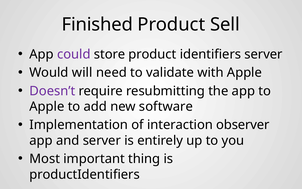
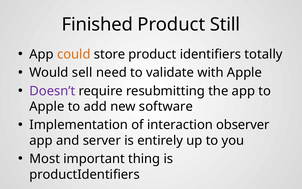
Sell: Sell -> Still (225, 25)
could colour: purple -> orange (74, 54)
identifiers server: server -> totally (264, 54)
will: will -> sell (82, 73)
